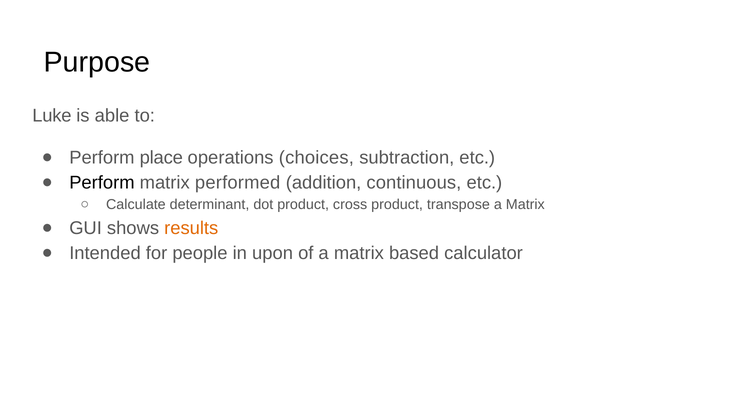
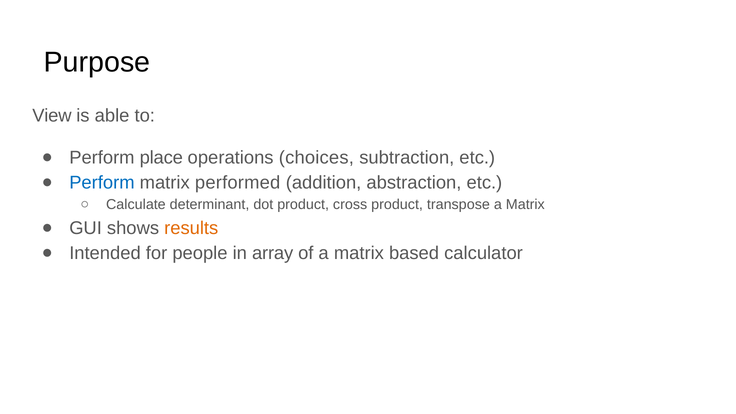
Luke: Luke -> View (52, 116)
Perform colour: black -> blue (102, 183)
continuous: continuous -> abstraction (414, 183)
upon: upon -> array (273, 253)
